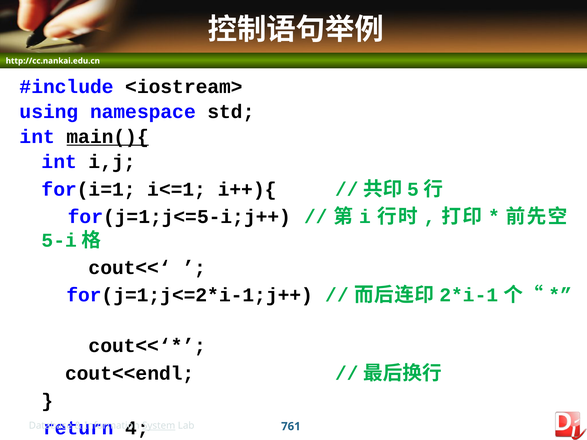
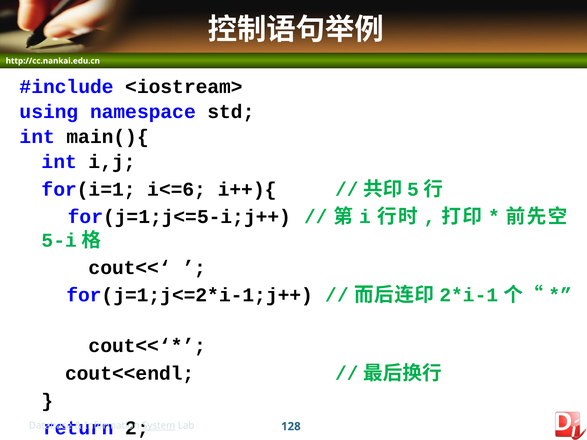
main(){ underline: present -> none (108, 137)
i<=1: i<=1 -> i<=6 (177, 190)
4: 4 -> 2 (137, 428)
761: 761 -> 128 (291, 427)
